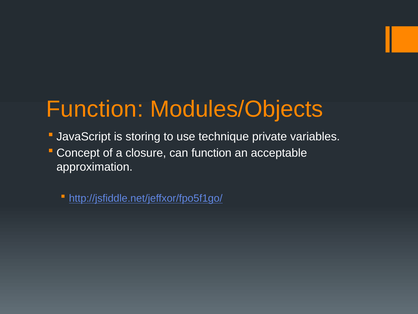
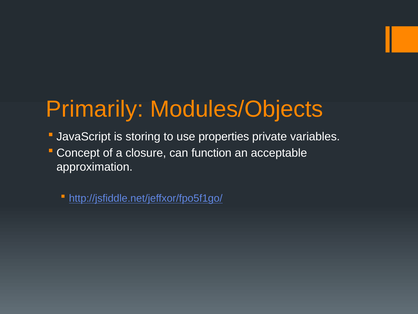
Function: Function -> Primarily (95, 109)
technique: technique -> properties (224, 136)
